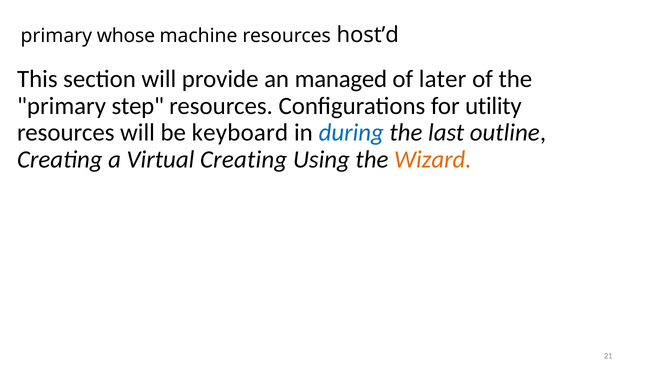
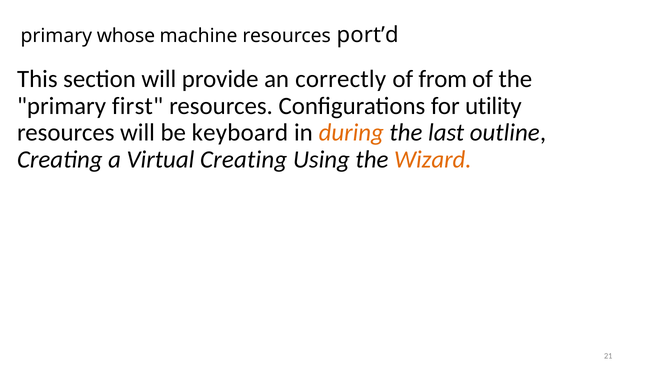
host’d: host’d -> port’d (368, 35)
managed: managed -> correctly (341, 79)
later: later -> from (443, 79)
step: step -> first (138, 106)
during colour: blue -> orange (351, 133)
